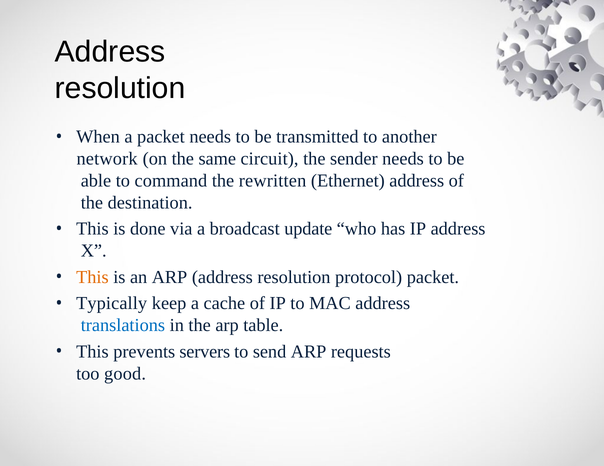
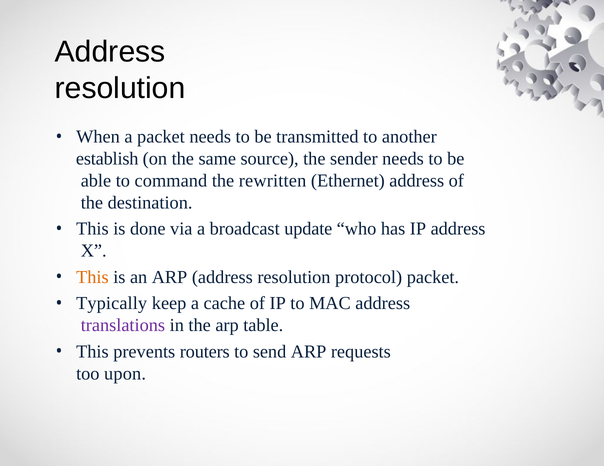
network: network -> establish (107, 159)
circuit: circuit -> source (270, 159)
translations colour: blue -> purple (123, 326)
servers: servers -> routers (205, 352)
good: good -> upon (125, 374)
